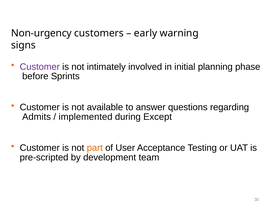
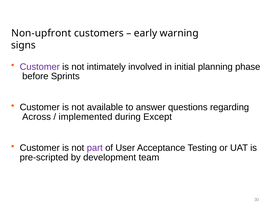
Non-urgency: Non-urgency -> Non-upfront (41, 33)
Admits: Admits -> Across (37, 117)
part colour: orange -> purple (95, 148)
